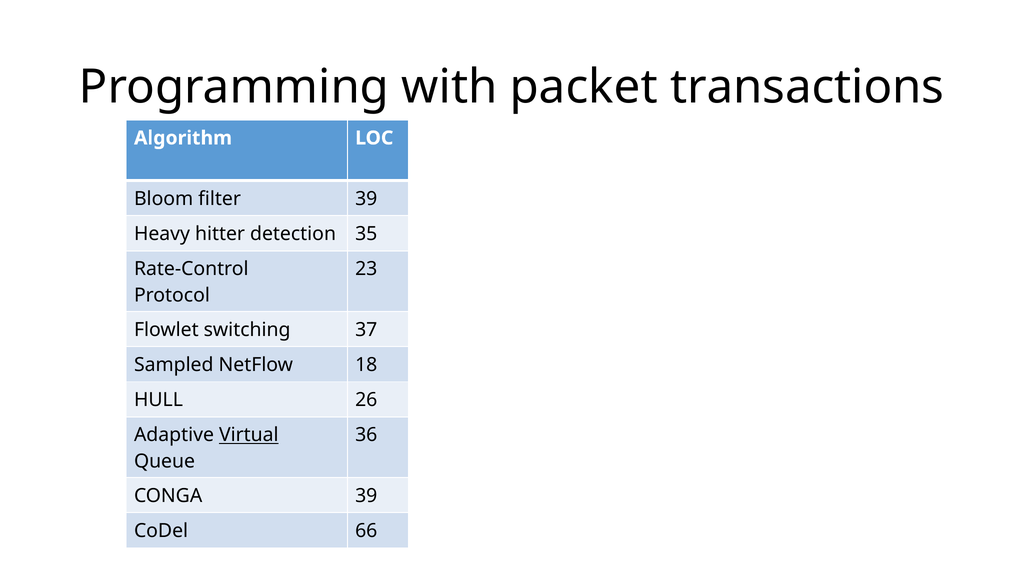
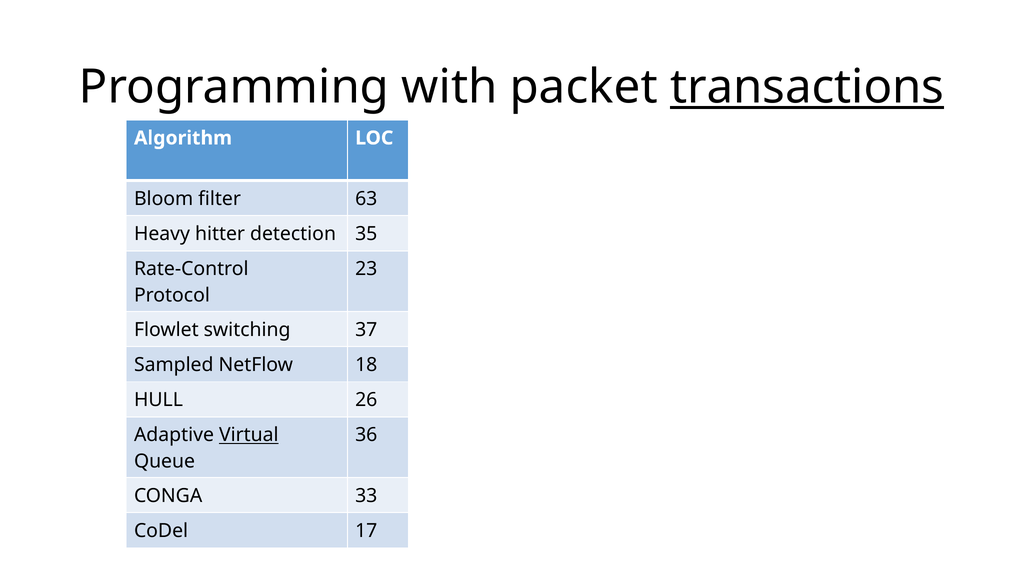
transactions underline: none -> present (807, 87)
filter 39: 39 -> 63 (366, 199)
CONGA 39: 39 -> 33 (366, 496)
66: 66 -> 17 (366, 531)
